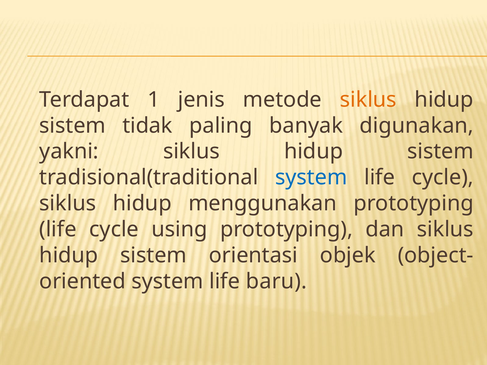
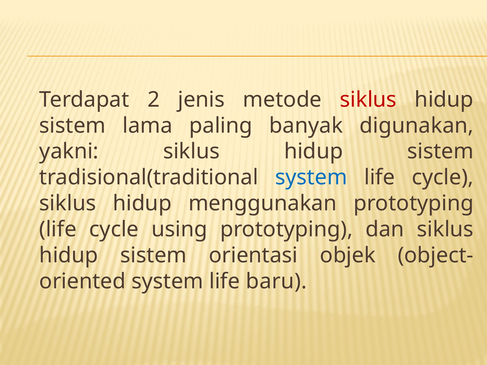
1: 1 -> 2 (154, 100)
siklus colour: orange -> red (368, 100)
tidak: tidak -> lama (148, 126)
